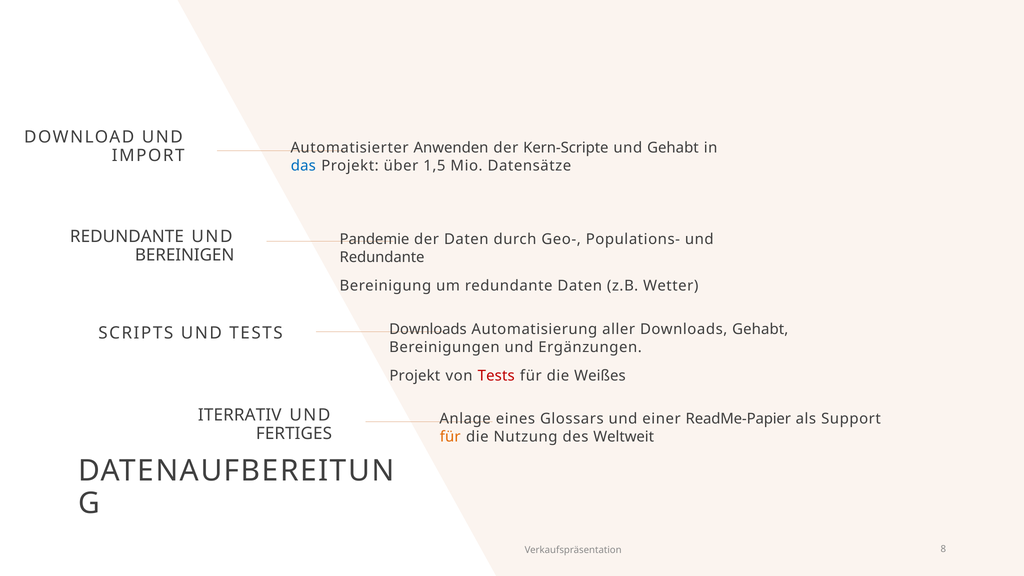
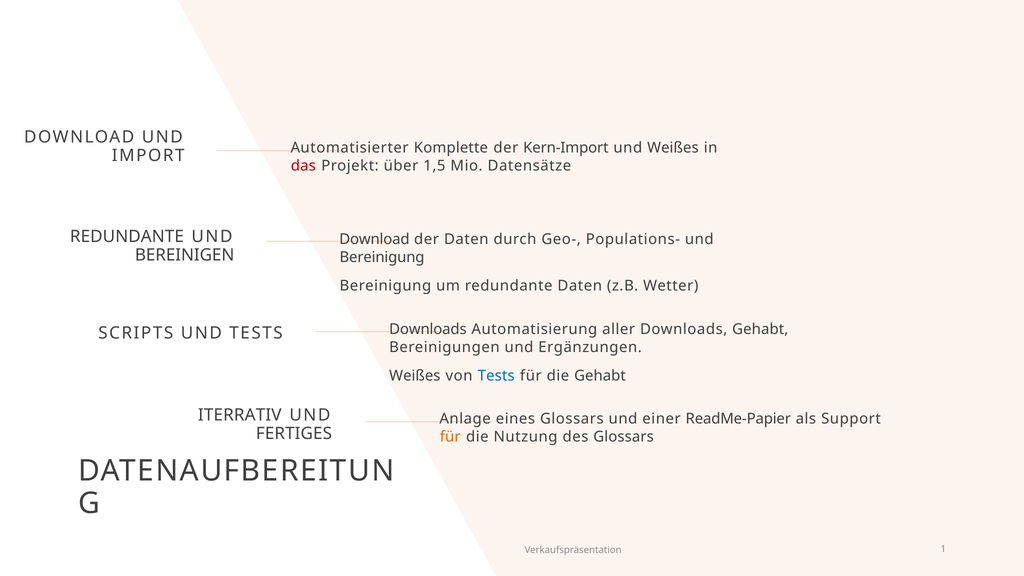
Anwenden: Anwenden -> Komplette (451, 148)
Kern-Scripte: Kern-Scripte -> Kern-Import (566, 148)
und Gehabt: Gehabt -> Weißes (673, 148)
das colour: blue -> red (303, 166)
Pandemie: Pandemie -> Download (374, 239)
Redundante: Redundante -> Bereinigung (382, 257)
Projekt: Projekt -> Weißes (415, 376)
Tests colour: red -> blue (496, 376)
die Weißes: Weißes -> Gehabt (600, 376)
des Weltweit: Weltweit -> Glossars (624, 437)
8: 8 -> 1 (943, 549)
